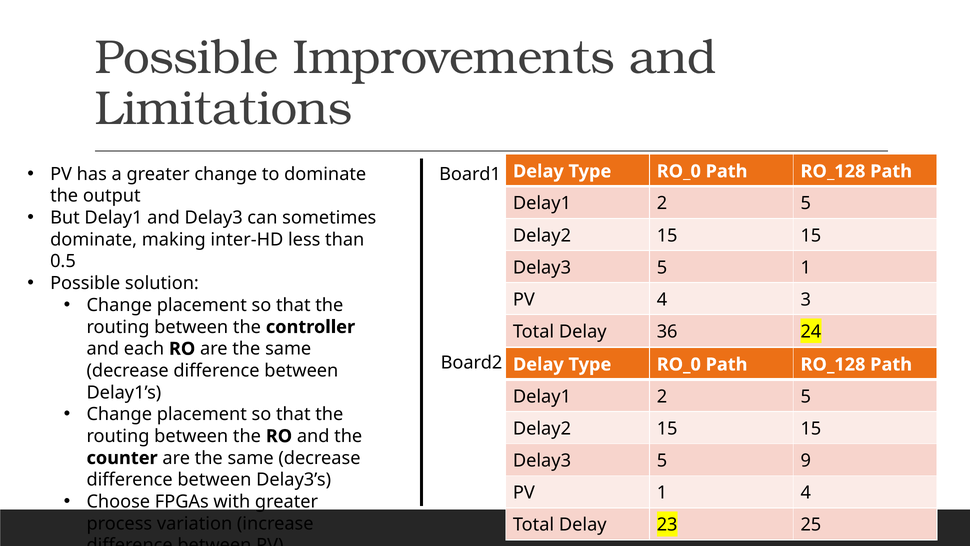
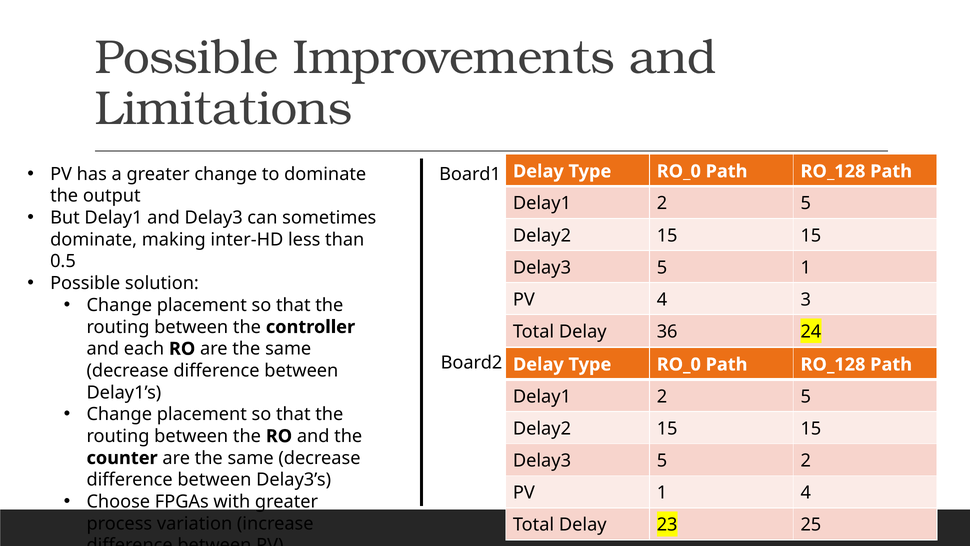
5 9: 9 -> 2 (806, 460)
